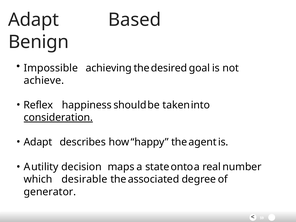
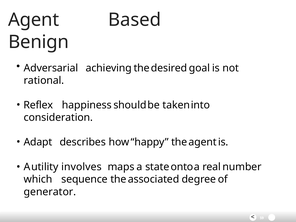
Adapt: Adapt -> Agent (34, 20)
Impossible: Impossible -> Adversarial (51, 68)
achieve: achieve -> rational (44, 80)
consideration underline: present -> none (58, 118)
decision: decision -> involves (81, 167)
desirable: desirable -> sequence (84, 179)
